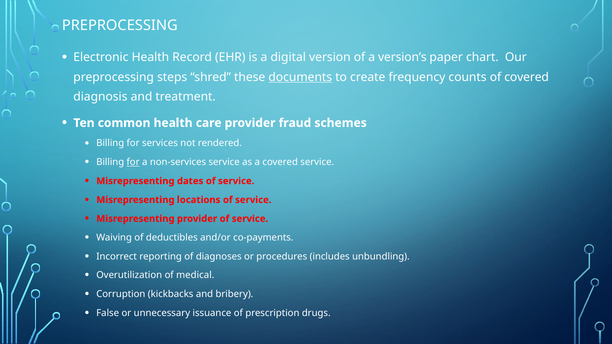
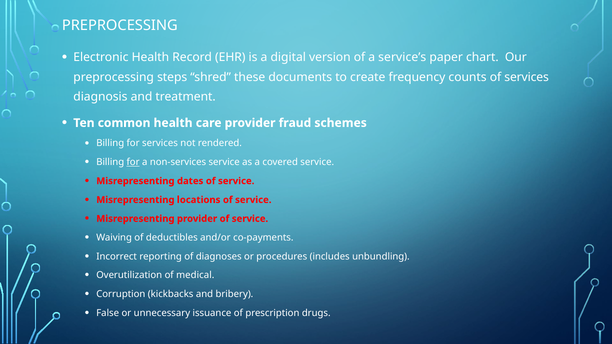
version’s: version’s -> service’s (402, 57)
documents underline: present -> none (300, 77)
of covered: covered -> services (527, 77)
